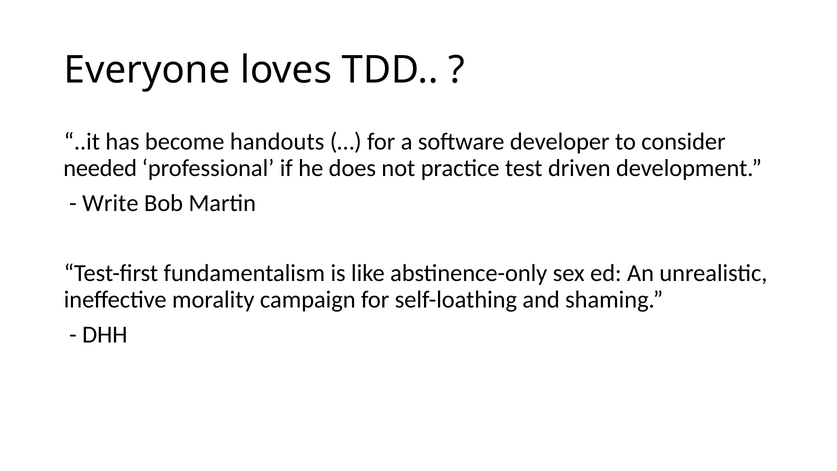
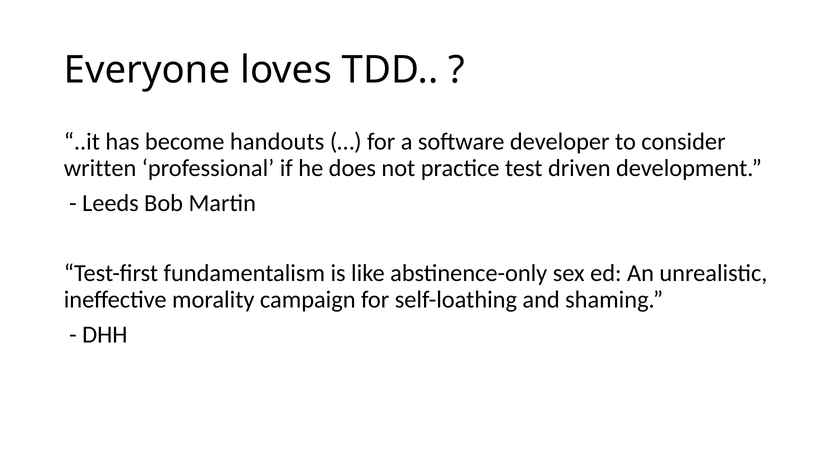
needed: needed -> written (100, 168)
Write: Write -> Leeds (110, 203)
